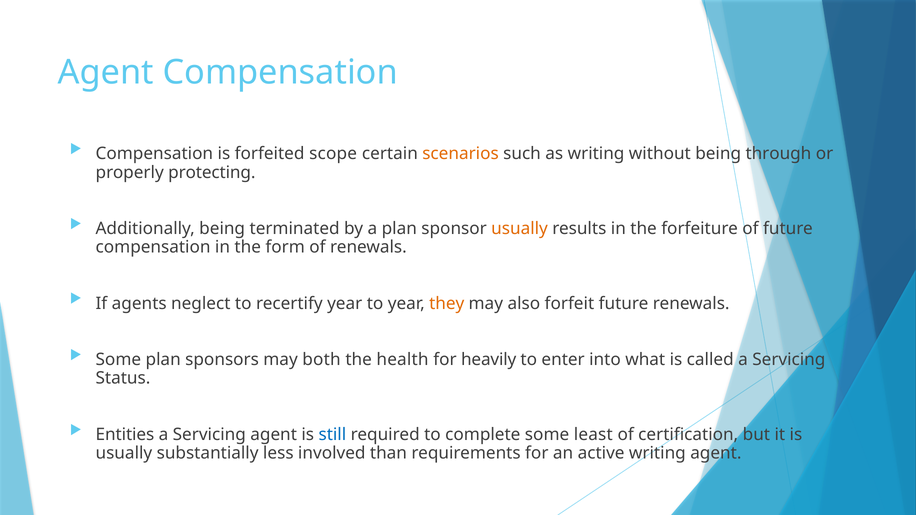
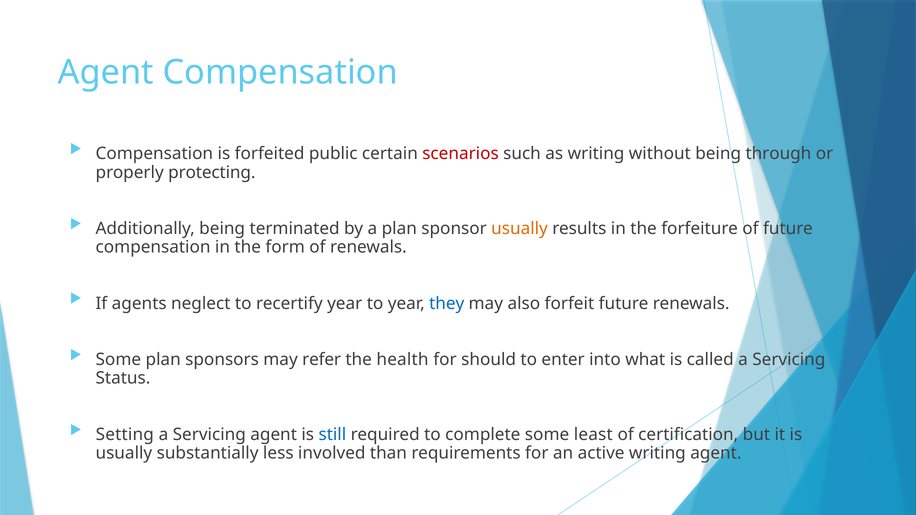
scope: scope -> public (333, 154)
scenarios colour: orange -> red (461, 154)
they colour: orange -> blue (447, 304)
both: both -> refer (322, 360)
heavily: heavily -> should (489, 360)
Entities: Entities -> Setting (125, 435)
